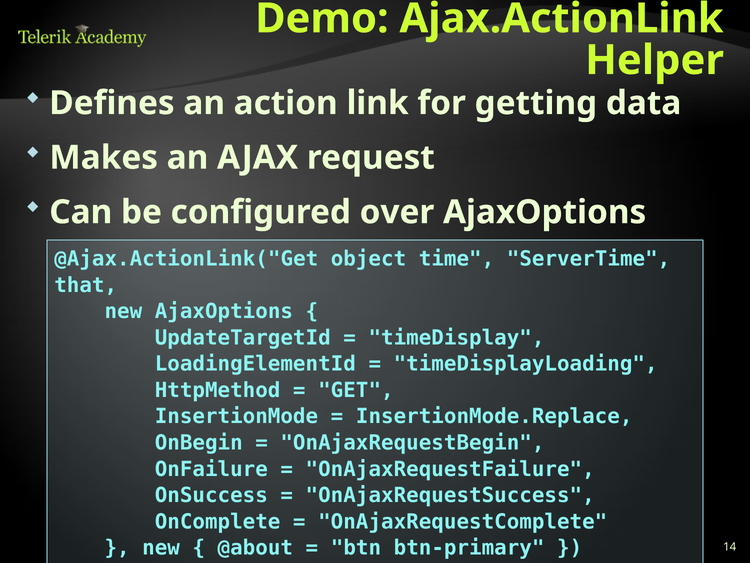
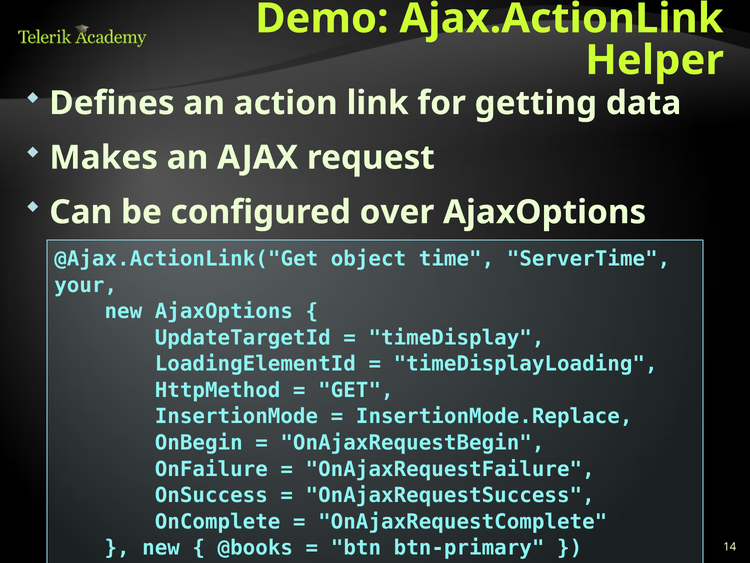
that: that -> your (86, 285)
@about: @about -> @books (255, 547)
